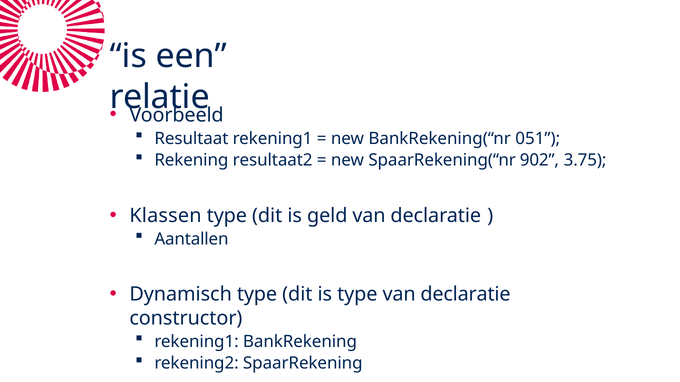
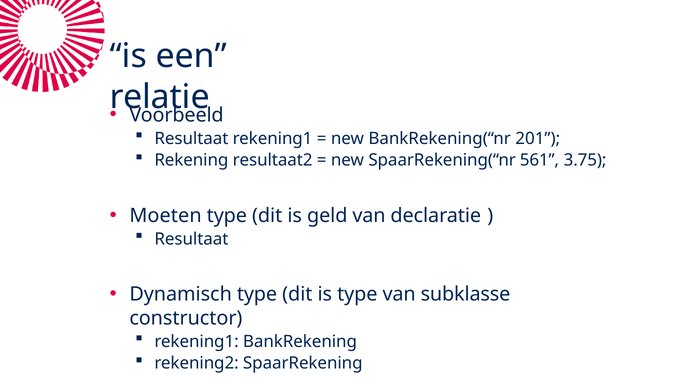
051: 051 -> 201 (538, 139)
902: 902 -> 561 (539, 160)
Klassen: Klassen -> Moeten (166, 216)
Aantallen: Aantallen -> Resultaat (191, 239)
type van declaratie: declaratie -> subklasse (465, 295)
